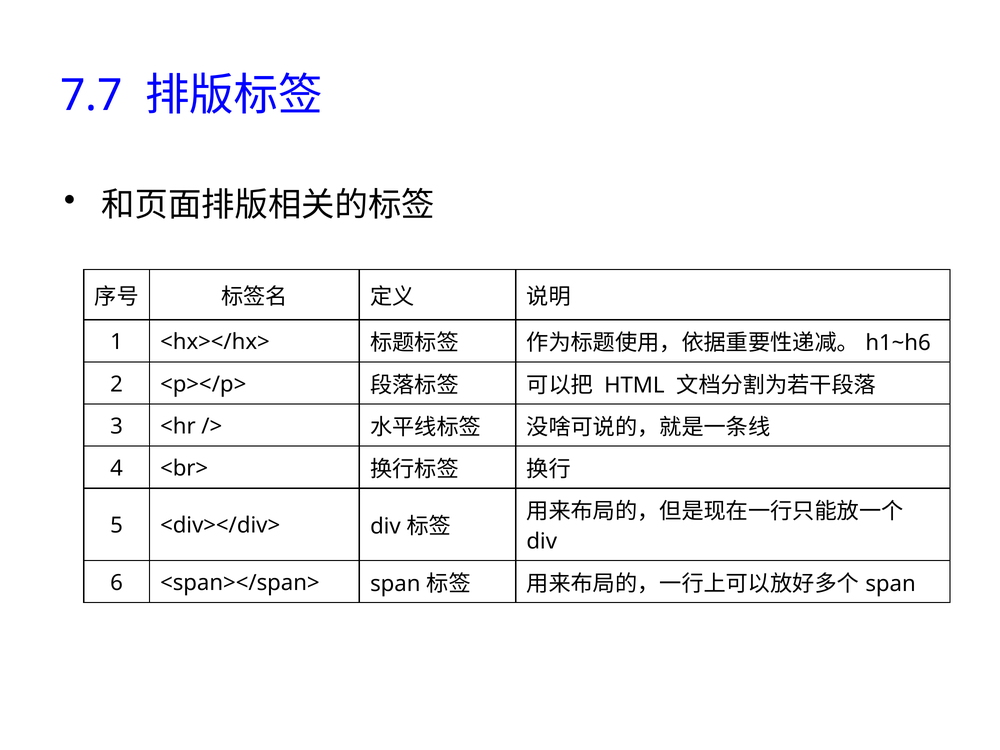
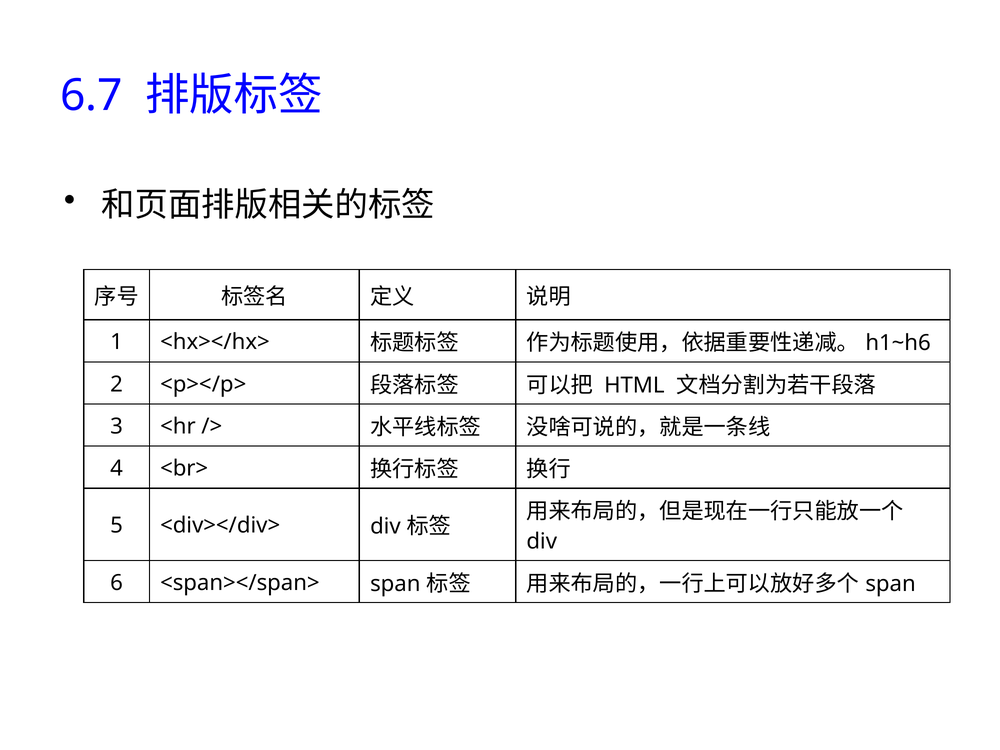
7.7: 7.7 -> 6.7 (91, 96)
